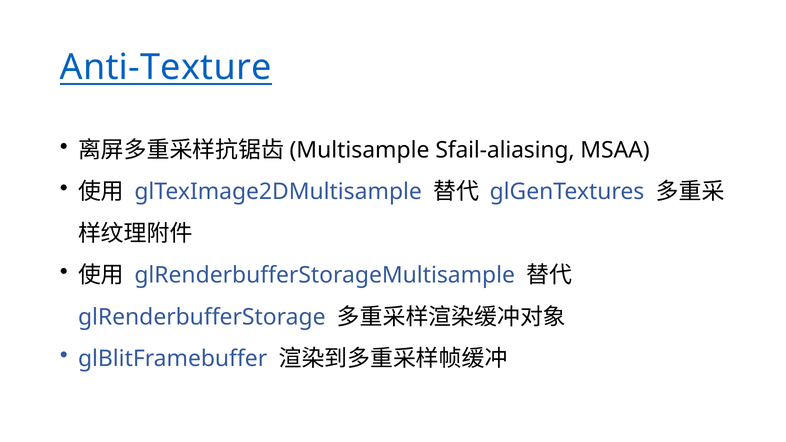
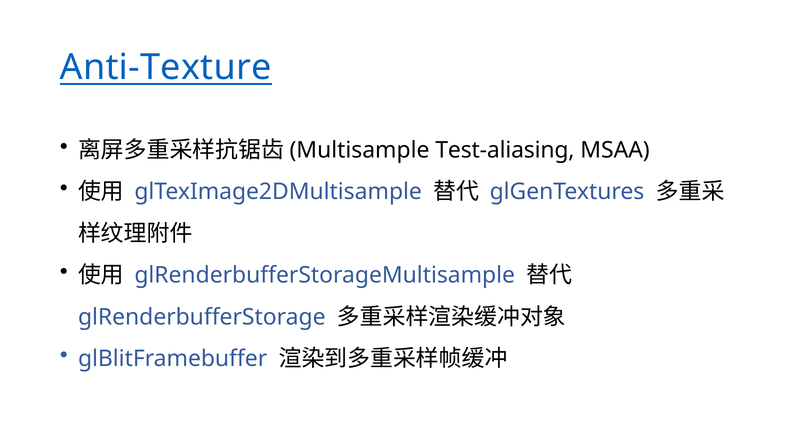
Sfail-aliasing: Sfail-aliasing -> Test-aliasing (505, 150)
